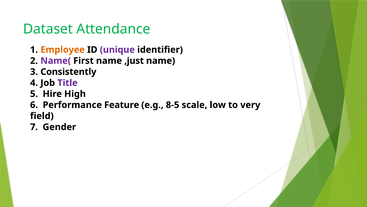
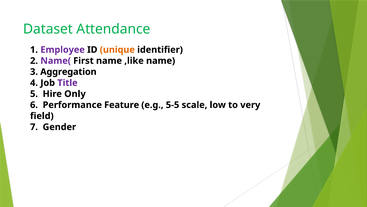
Employee colour: orange -> purple (63, 50)
unique colour: purple -> orange (117, 50)
,just: ,just -> ,like (134, 61)
Consistently: Consistently -> Aggregation (68, 72)
High: High -> Only (75, 94)
8-5: 8-5 -> 5-5 (173, 105)
